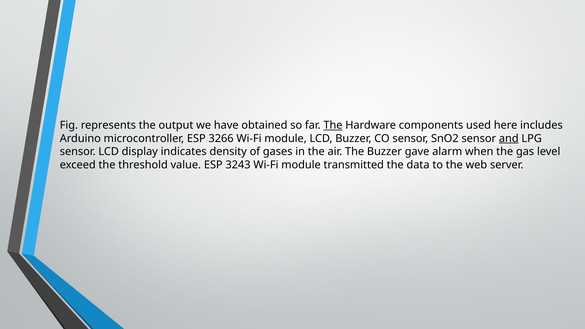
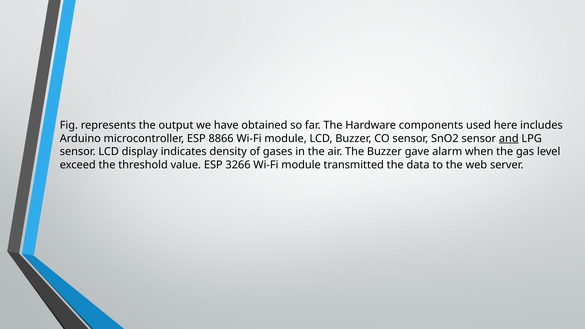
The underline: present -> none (333, 125)
3266: 3266 -> 8866 (221, 138)
3243: 3243 -> 3266 (238, 165)
